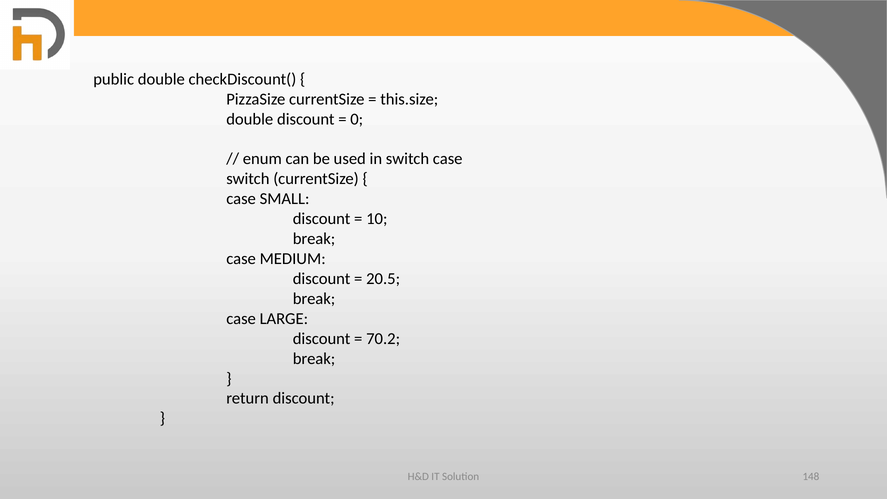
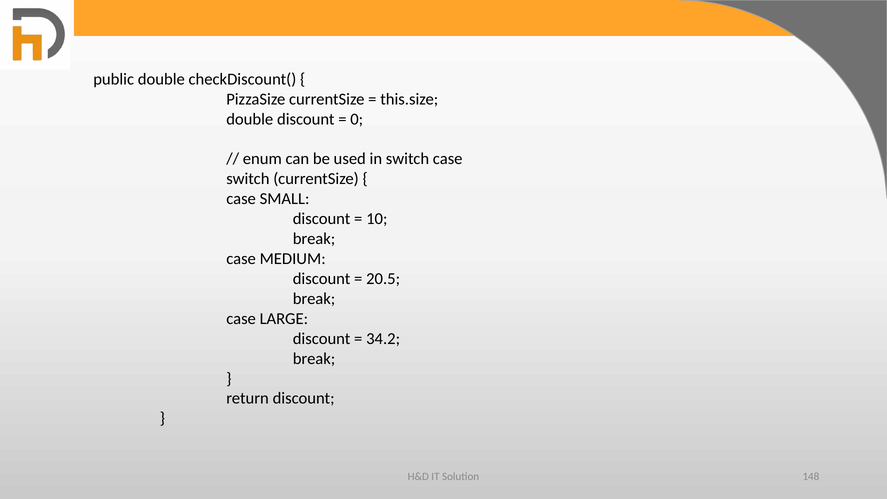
70.2: 70.2 -> 34.2 (383, 339)
